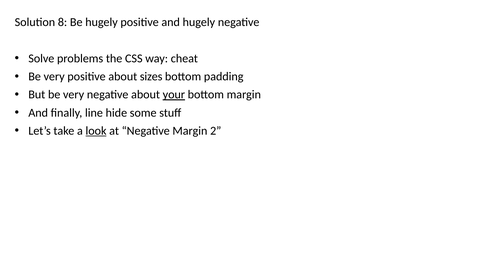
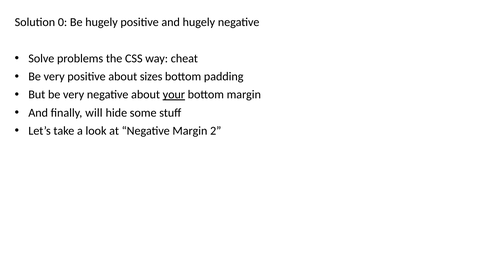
8: 8 -> 0 (63, 22)
line: line -> will (94, 113)
look underline: present -> none (96, 131)
